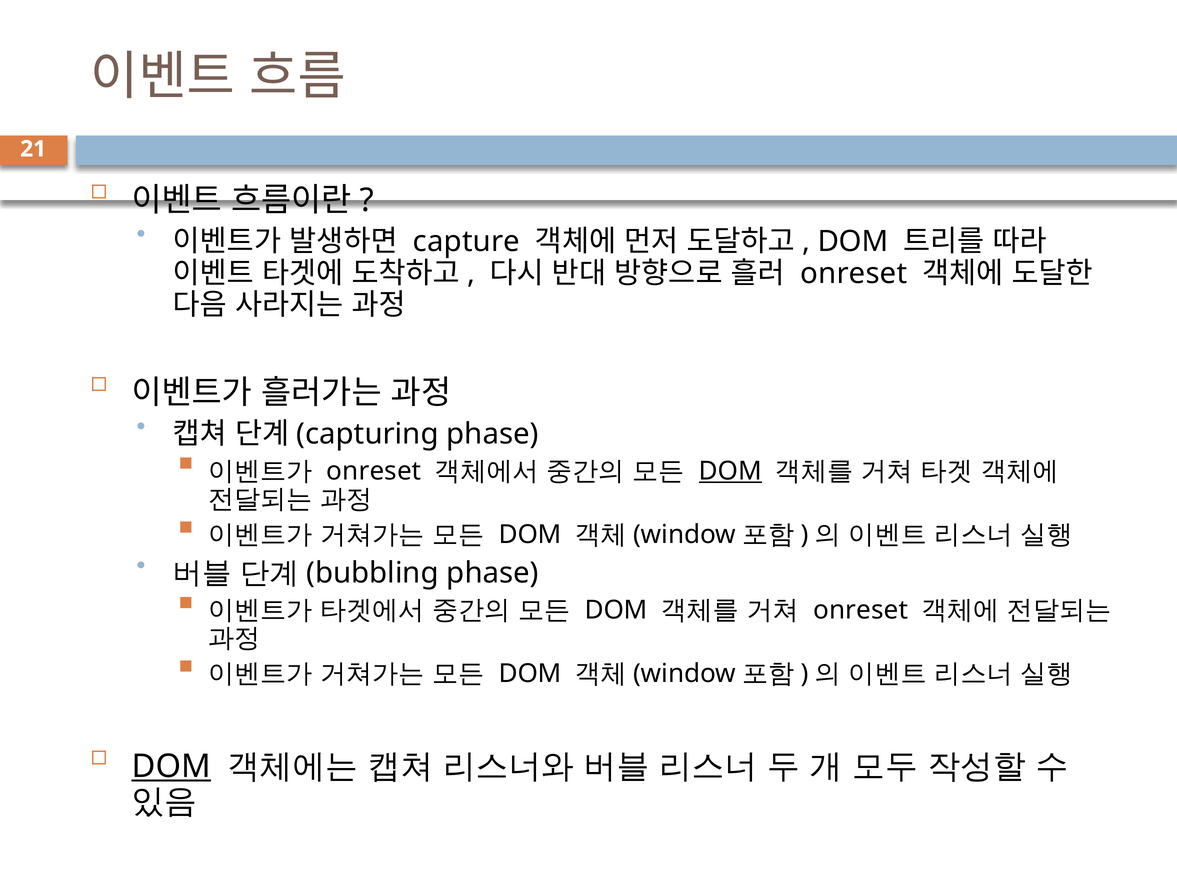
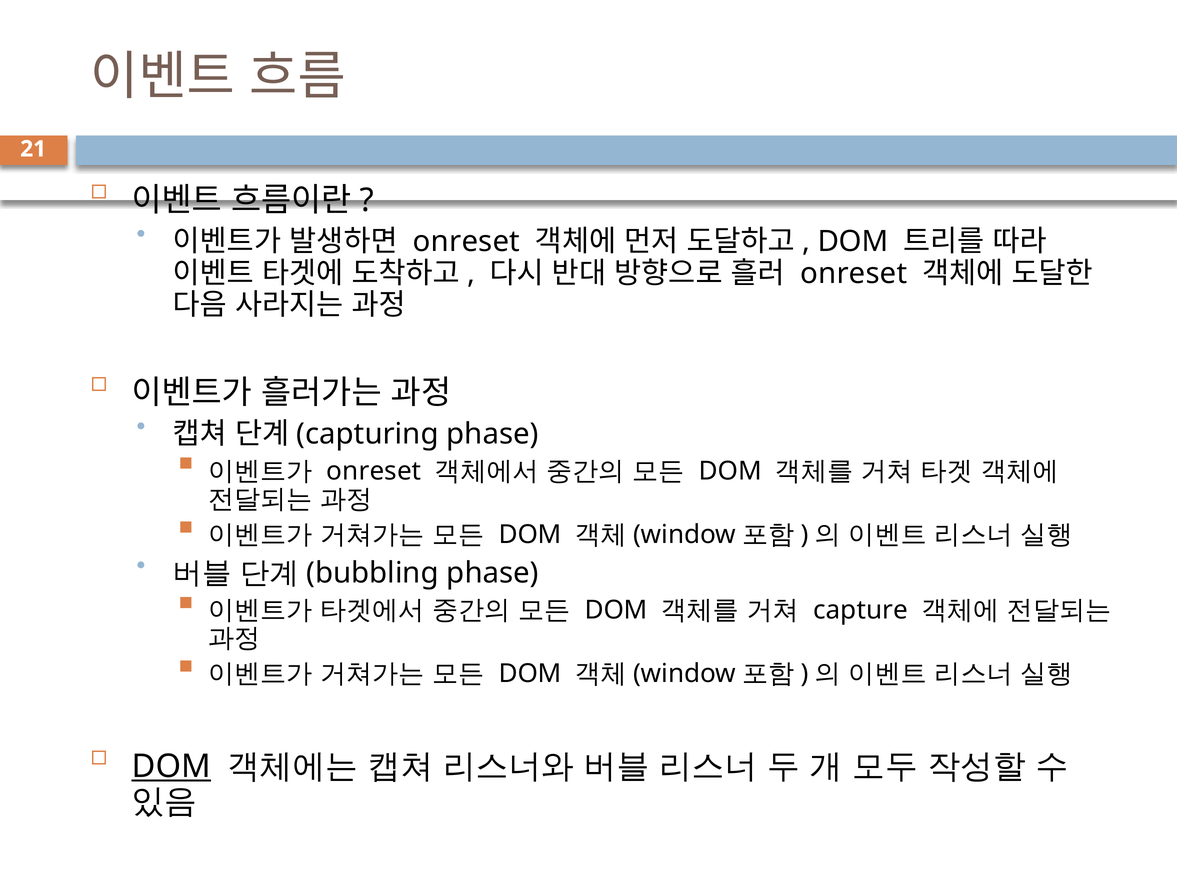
capture: capture -> onreset (466, 241)
DOM underline: present -> none (730, 471)
onreset: onreset -> capture (861, 610)
